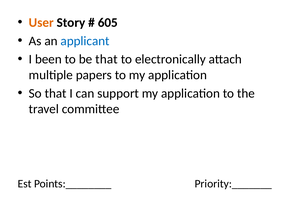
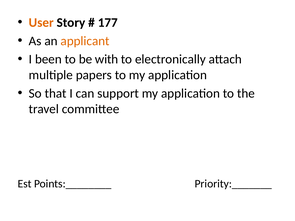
605: 605 -> 177 (108, 23)
applicant colour: blue -> orange (85, 41)
be that: that -> with (107, 59)
